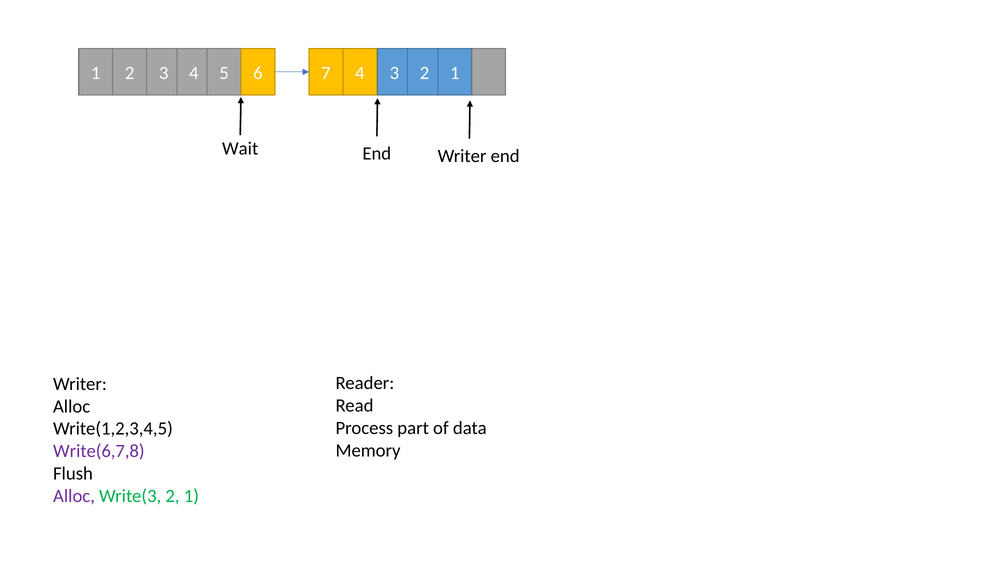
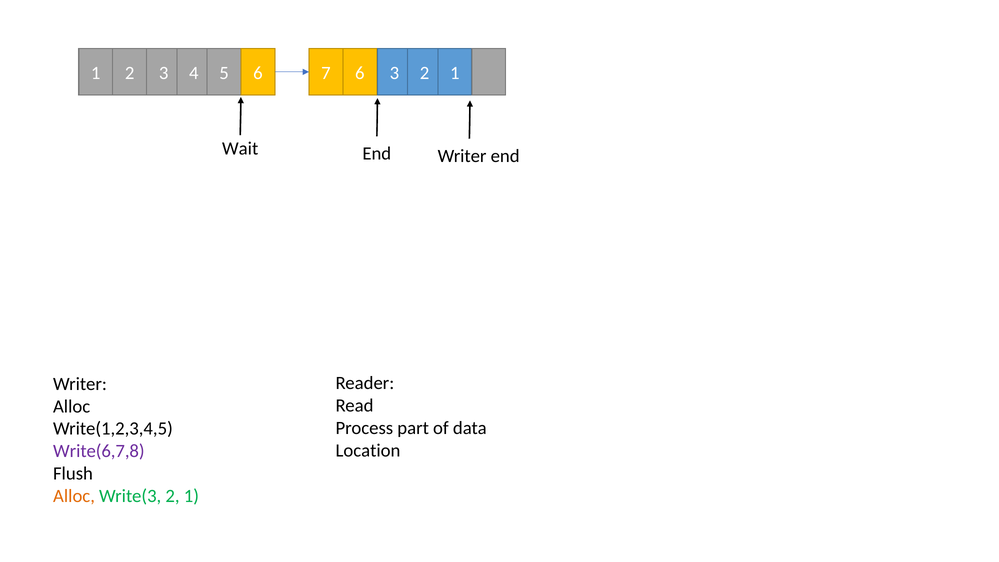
7 4: 4 -> 6 (360, 73)
Memory: Memory -> Location (368, 451)
Alloc colour: purple -> orange (74, 496)
